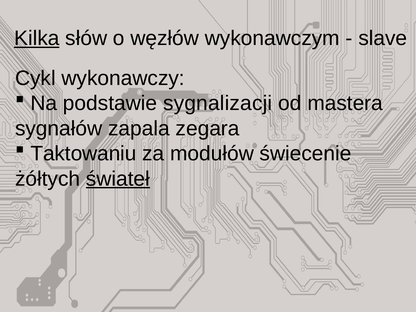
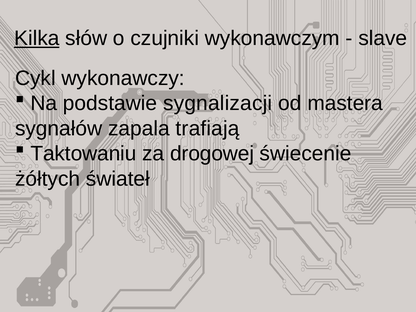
węzłów: węzłów -> czujniki (165, 38)
zegara: zegara -> trafiają (208, 128)
modułów: modułów -> drogowej (212, 154)
świateł underline: present -> none (118, 179)
